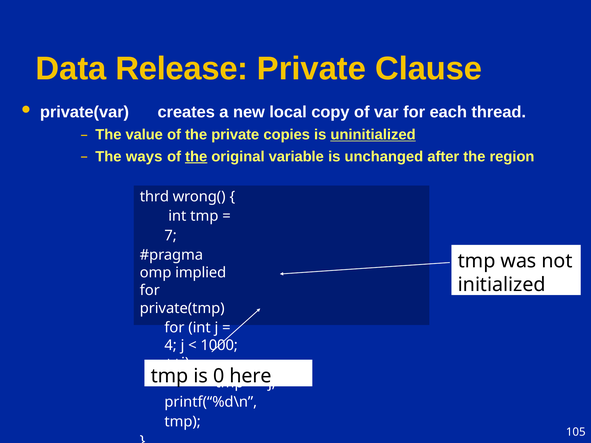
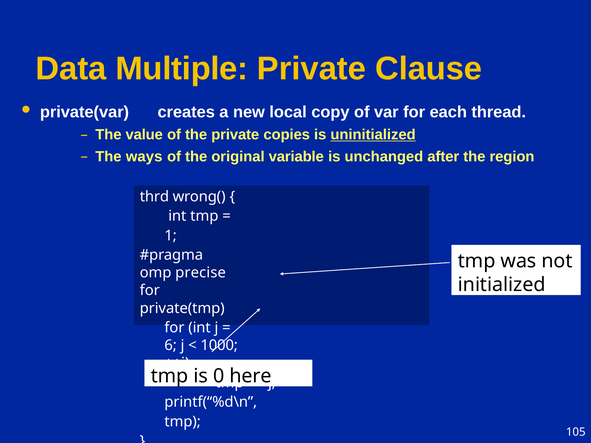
Release: Release -> Multiple (182, 69)
the underline: present -> none (196, 157)
7: 7 -> 1 (171, 236)
implied: implied -> precise (201, 273)
4: 4 -> 6 (171, 346)
